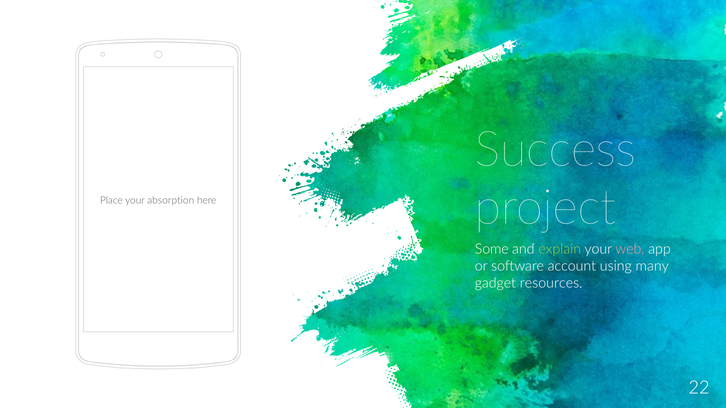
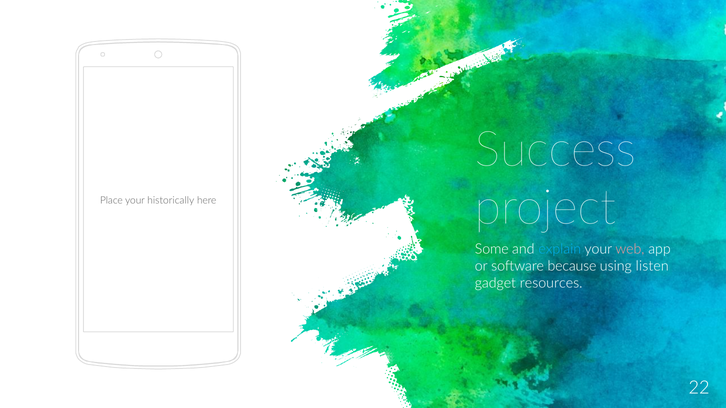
absorption: absorption -> historically (171, 201)
explain colour: light green -> light blue (560, 249)
account: account -> because (572, 266)
many: many -> listen (652, 266)
